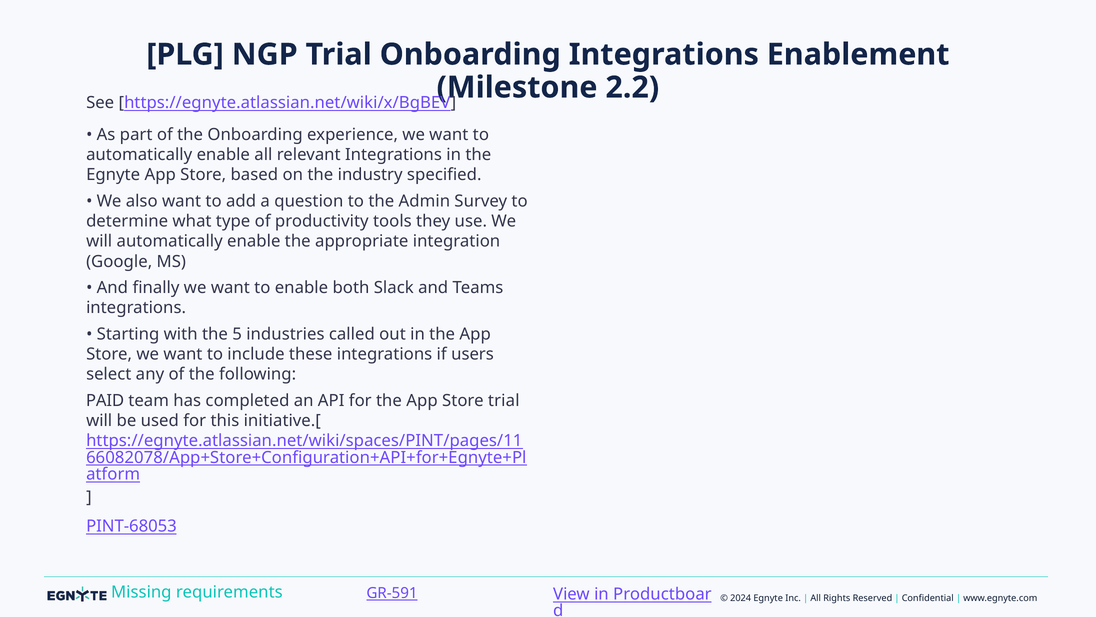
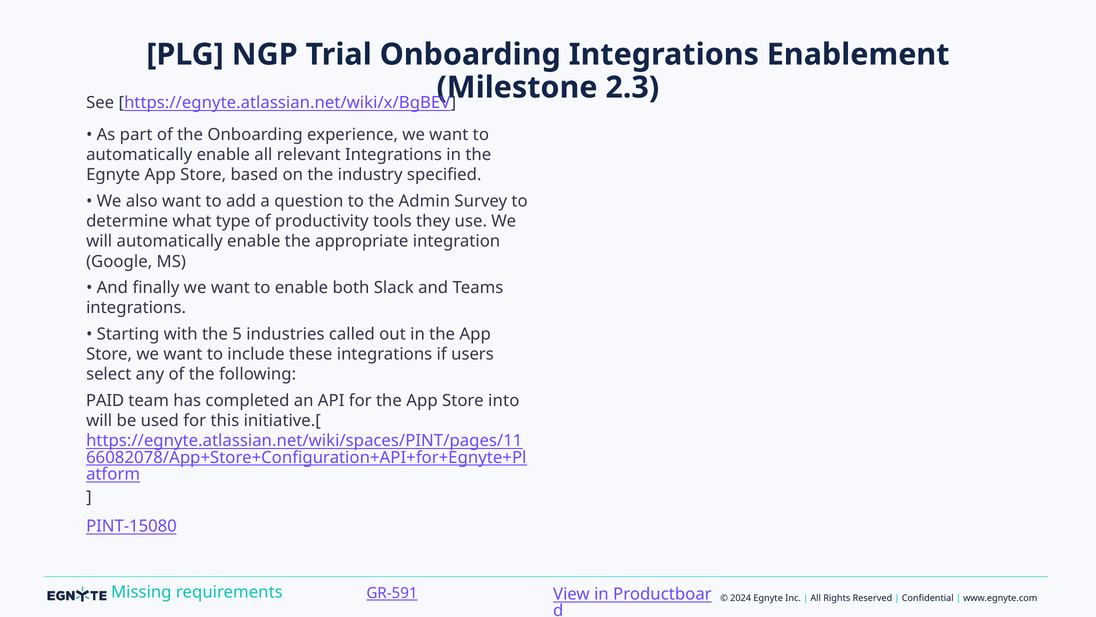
2.2: 2.2 -> 2.3 (632, 87)
Store trial: trial -> into (504, 400)
PINT-68053: PINT-68053 -> PINT-15080 (131, 526)
